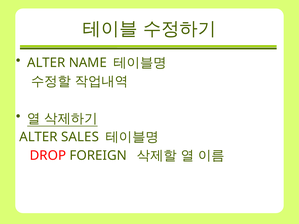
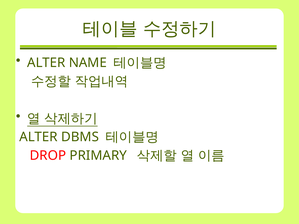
SALES: SALES -> DBMS (80, 137)
FOREIGN: FOREIGN -> PRIMARY (98, 156)
